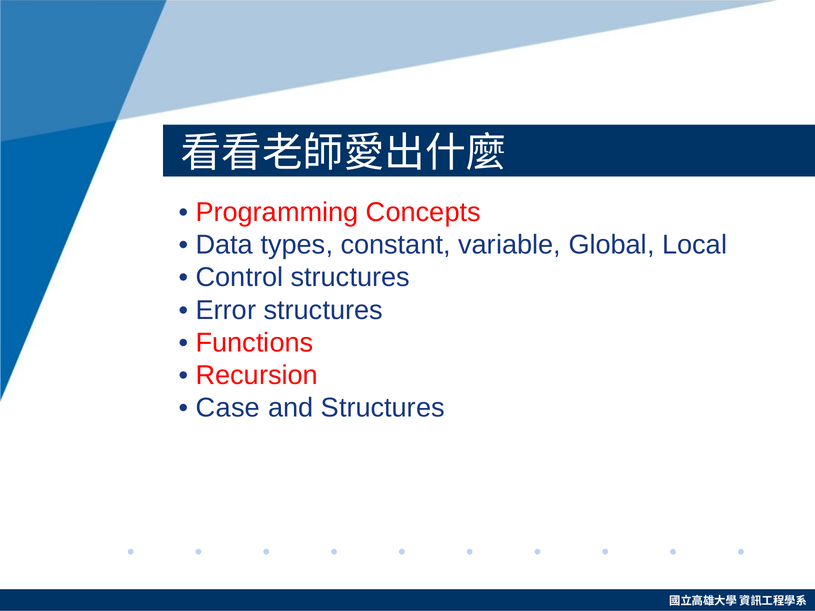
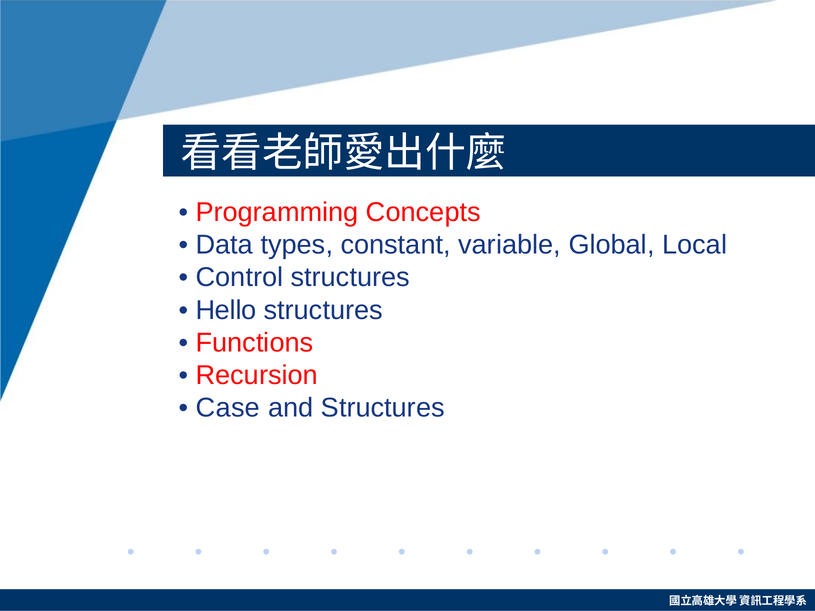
Error: Error -> Hello (226, 310)
